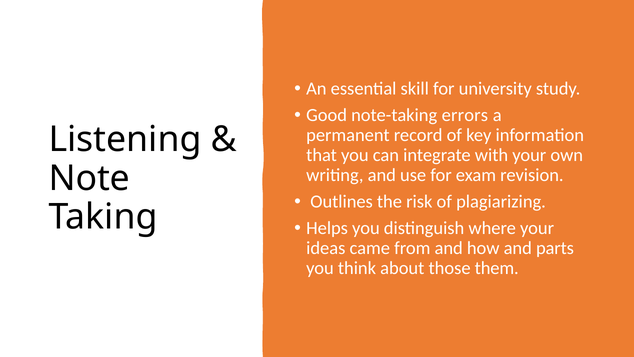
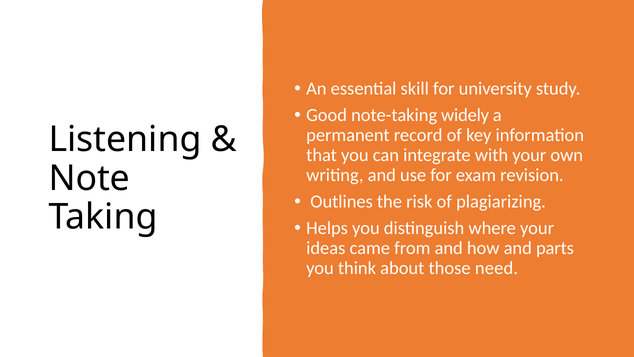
errors: errors -> widely (465, 115)
them: them -> need (497, 268)
